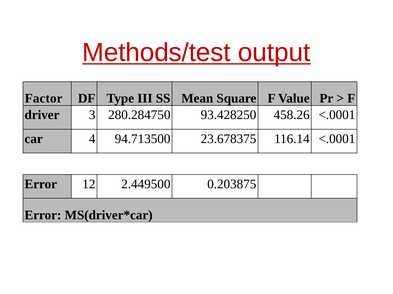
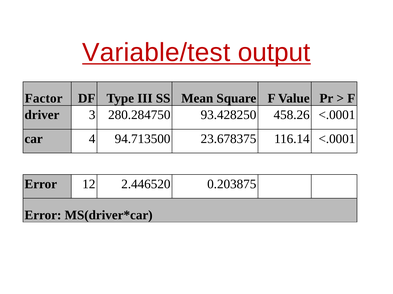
Methods/test: Methods/test -> Variable/test (156, 53)
2.449500: 2.449500 -> 2.446520 (146, 185)
